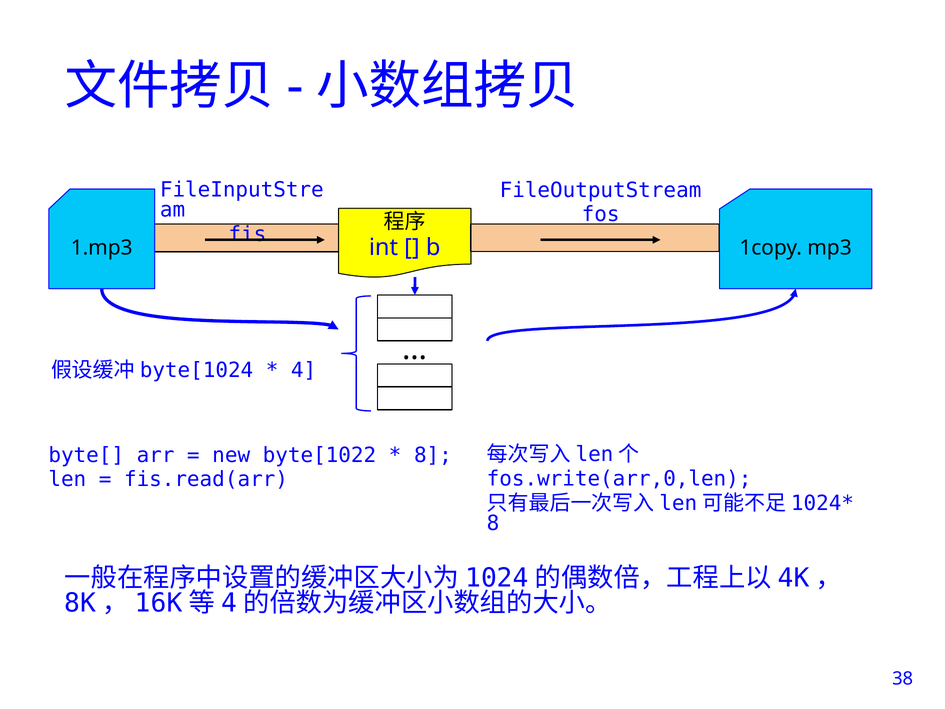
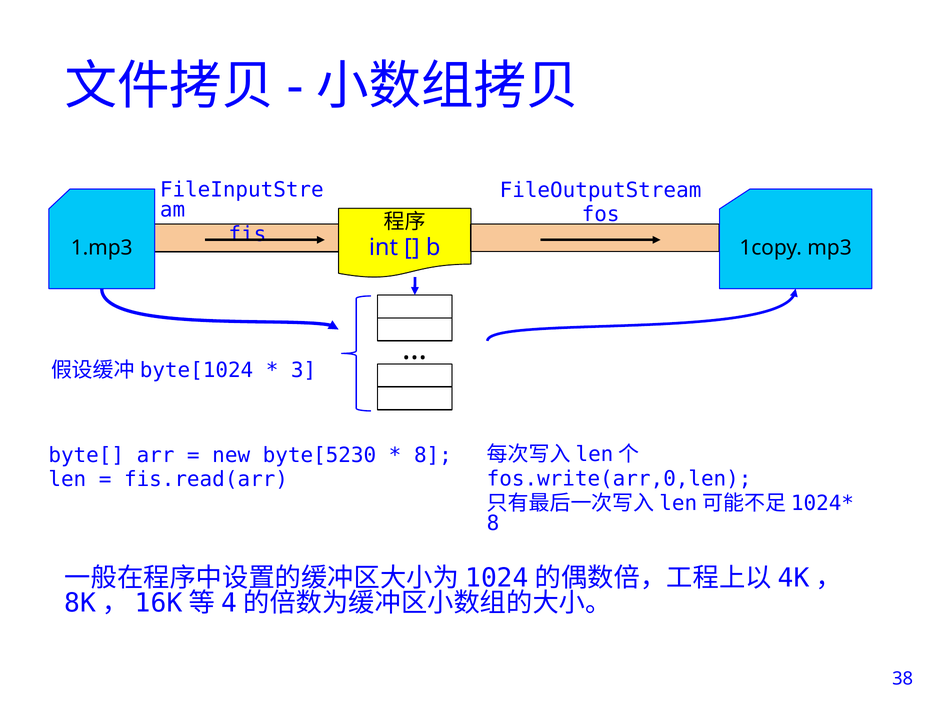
4: 4 -> 3 (304, 370)
byte[1022: byte[1022 -> byte[5230 (319, 455)
